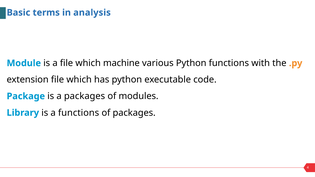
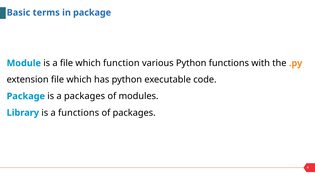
in analysis: analysis -> package (92, 13)
machine: machine -> function (121, 63)
